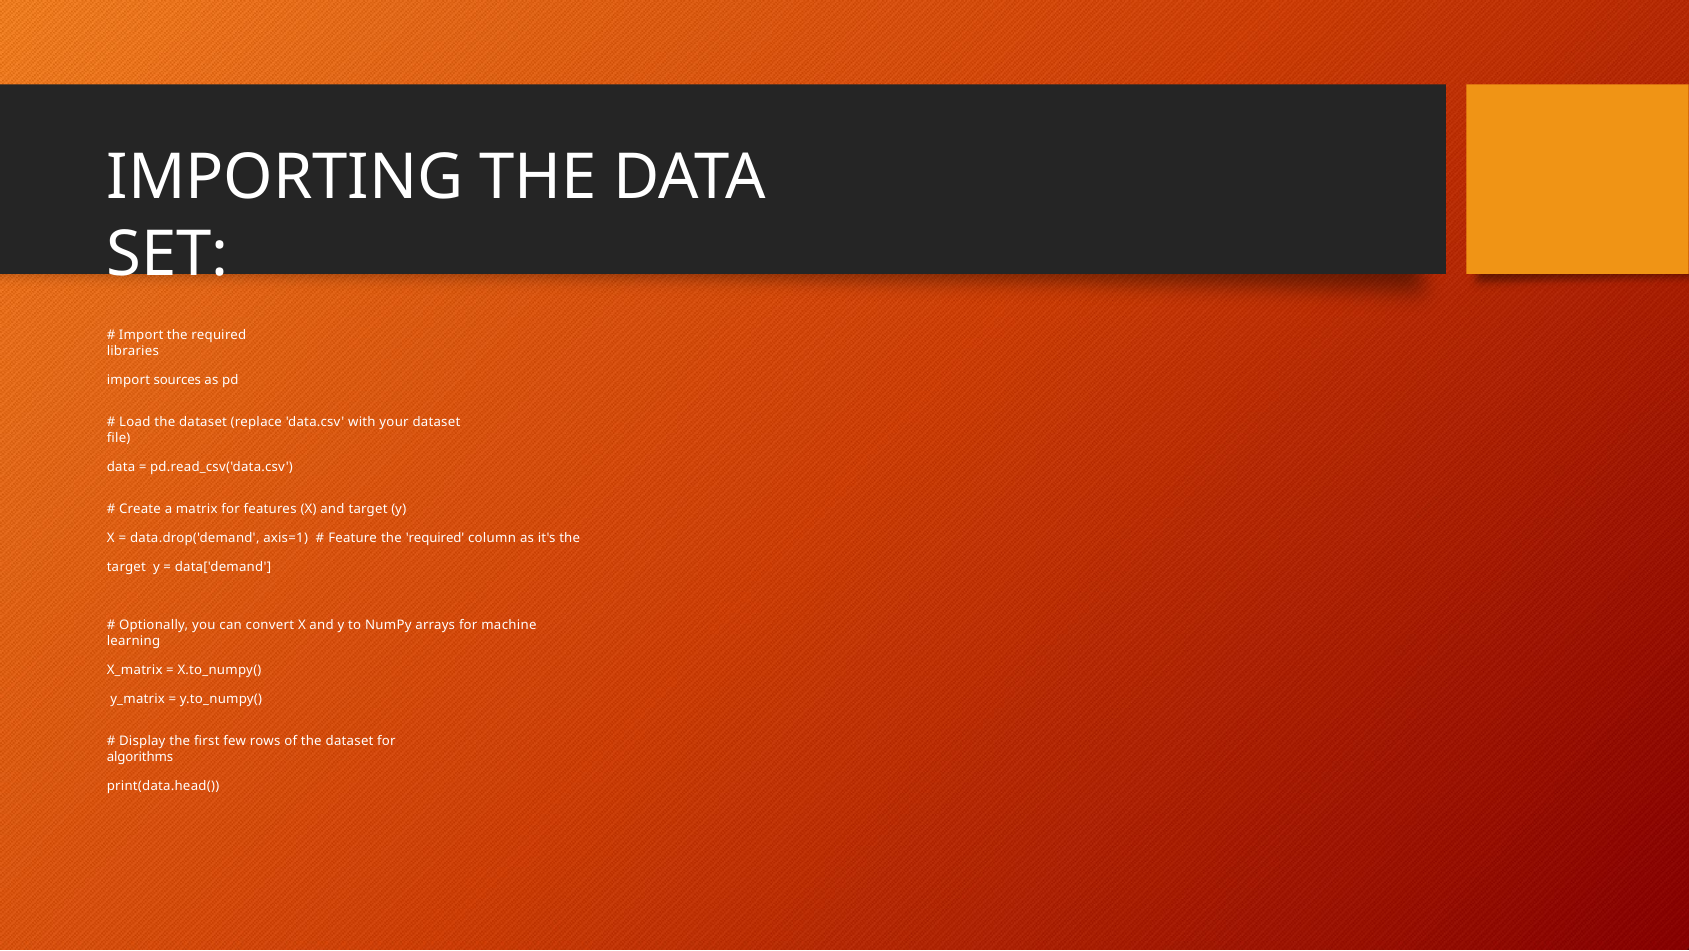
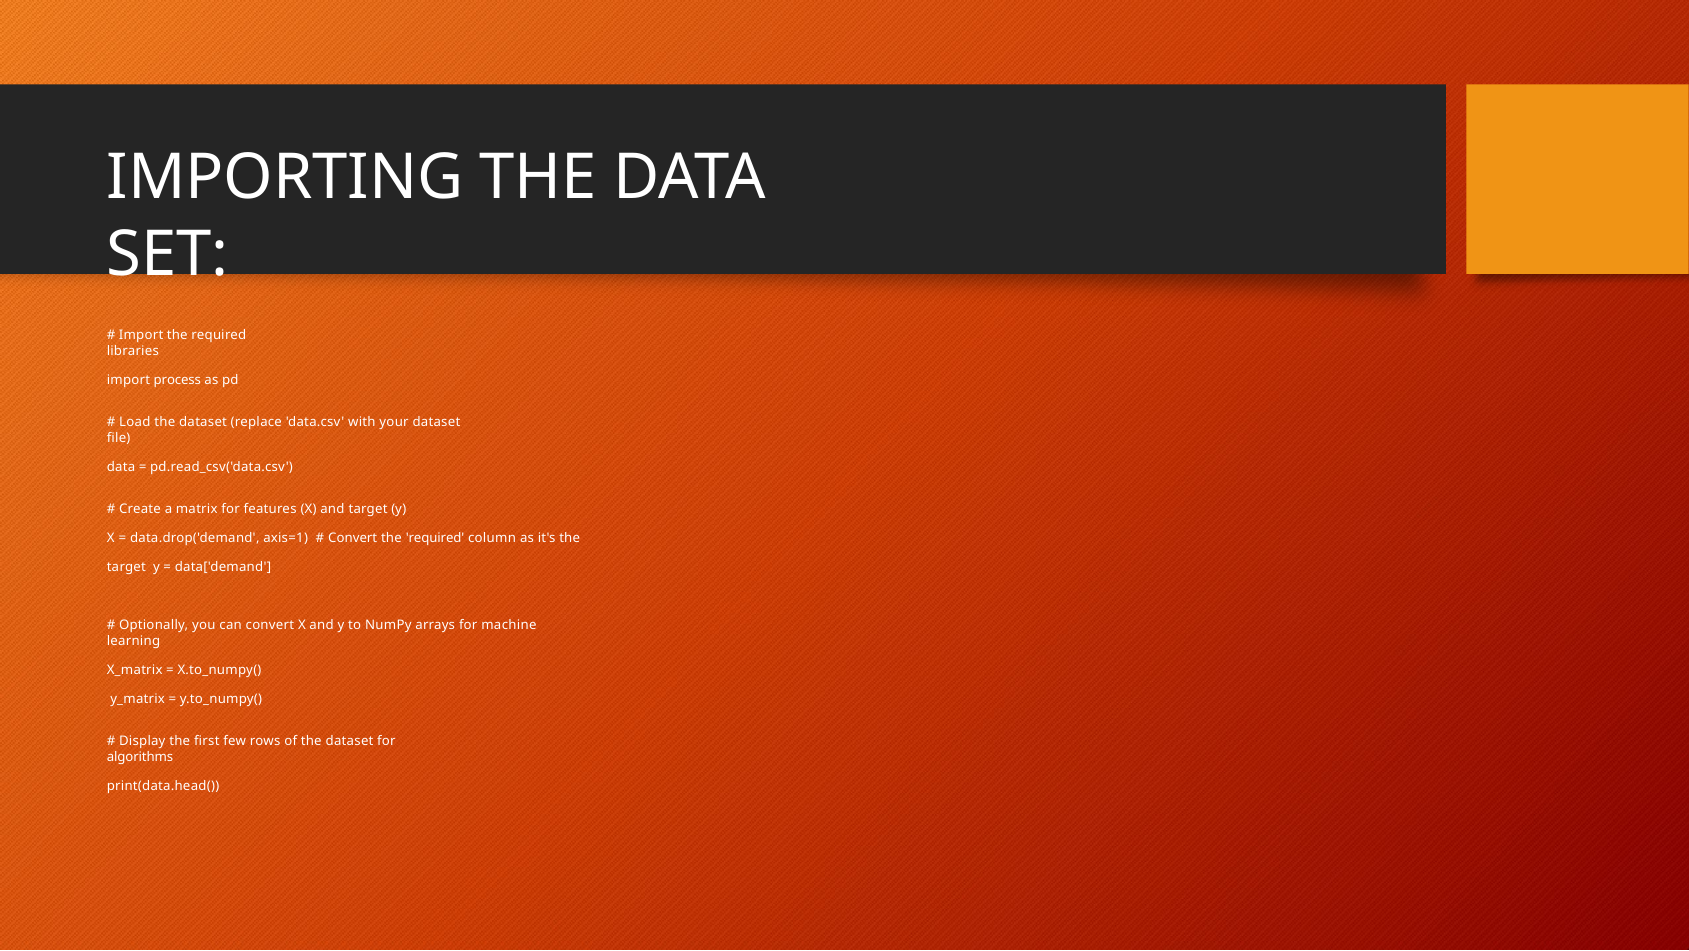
sources: sources -> process (177, 380)
Feature: Feature -> Convert (353, 538)
